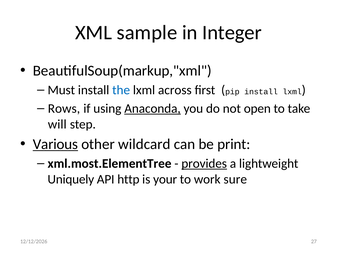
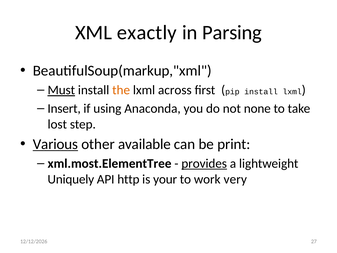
sample: sample -> exactly (147, 33)
Integer: Integer -> Parsing (232, 33)
Must underline: none -> present (61, 90)
the colour: blue -> orange (121, 90)
Rows: Rows -> Insert (64, 108)
Anaconda underline: present -> none (152, 108)
open: open -> none (257, 108)
will: will -> lost (57, 124)
wildcard: wildcard -> available (144, 144)
sure: sure -> very (235, 179)
